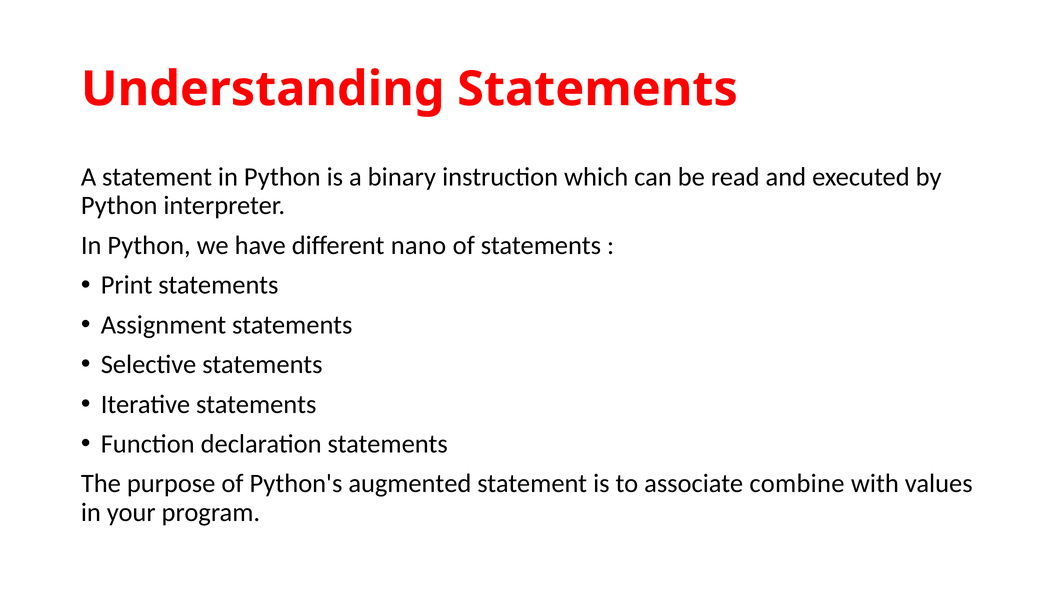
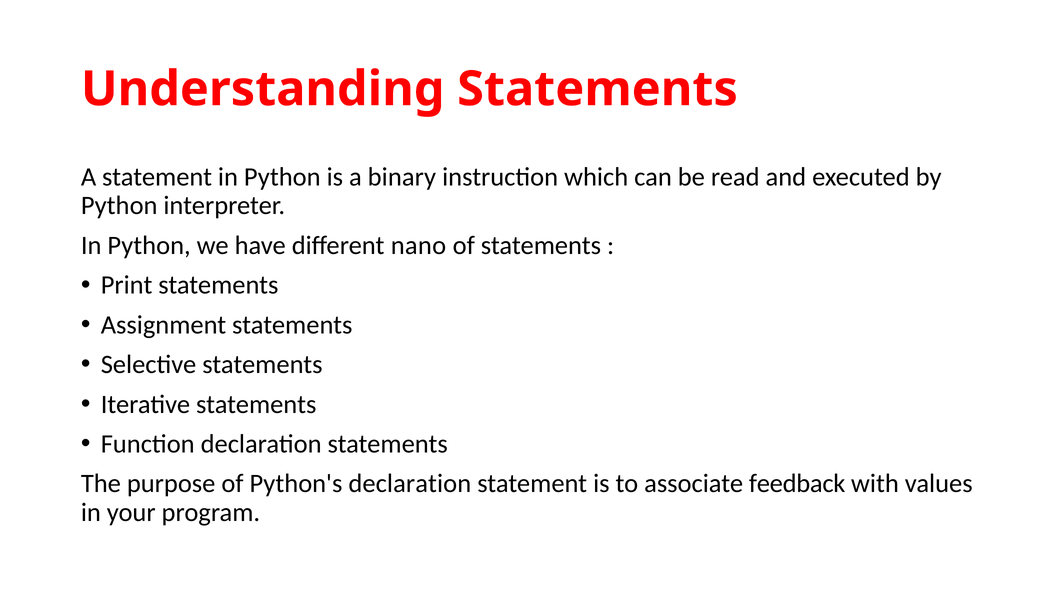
Python's augmented: augmented -> declaration (410, 484)
combine: combine -> feedback (797, 484)
